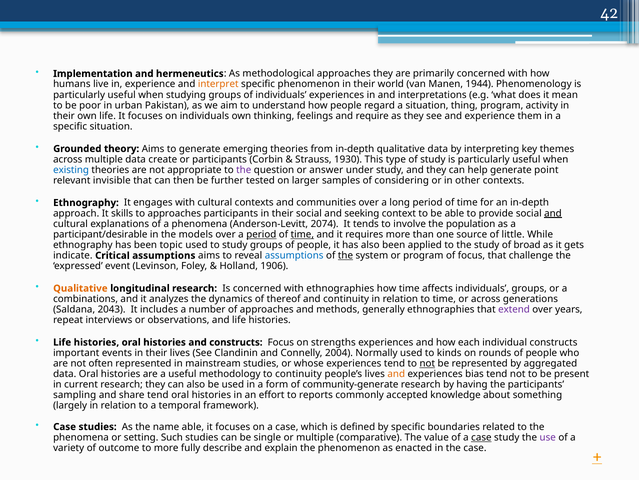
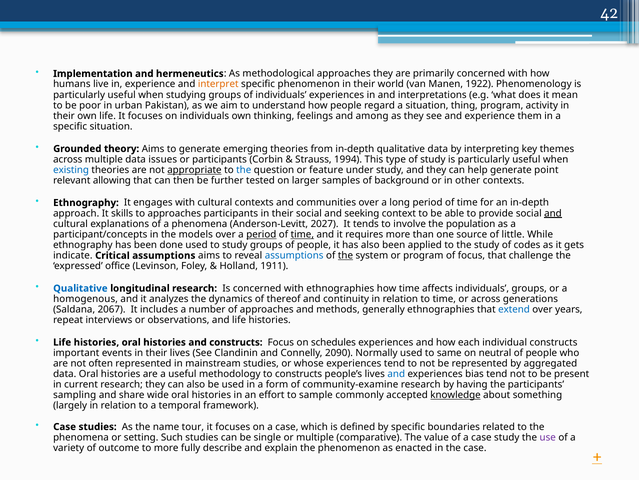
1944: 1944 -> 1922 (480, 84)
require: require -> among (372, 116)
create: create -> issues (163, 159)
1930: 1930 -> 1994 (348, 159)
appropriate underline: none -> present (194, 170)
the colour: purple -> blue (244, 170)
answer: answer -> feature (326, 170)
invisible: invisible -> allowing (112, 180)
considering: considering -> background (402, 180)
2074: 2074 -> 2027 (325, 224)
participant/desirable: participant/desirable -> participant/concepts (100, 234)
topic: topic -> done (171, 245)
broad: broad -> codes (527, 245)
event: event -> office (118, 266)
1906: 1906 -> 1911 (274, 266)
Qualitative colour: orange -> blue (80, 288)
combinations: combinations -> homogenous (86, 298)
2043: 2043 -> 2067 (112, 309)
extend colour: purple -> blue (514, 309)
strengths: strengths -> schedules (333, 342)
2004: 2004 -> 2090 (339, 352)
kinds: kinds -> same (449, 352)
rounds: rounds -> neutral (495, 352)
not underline: present -> none (427, 363)
to continuity: continuity -> constructs (299, 373)
and colour: orange -> blue (396, 373)
community-generate: community-generate -> community-examine (350, 384)
share tend: tend -> wide (158, 395)
reports: reports -> sample (316, 395)
knowledge underline: none -> present (456, 395)
name able: able -> tour (193, 426)
case underline: present -> none (481, 437)
